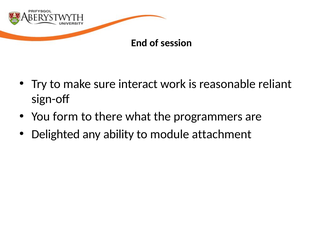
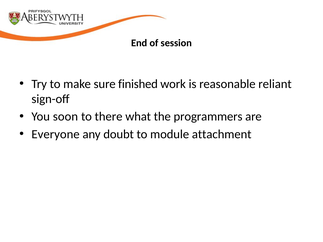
interact: interact -> finished (138, 84)
form: form -> soon (65, 117)
Delighted: Delighted -> Everyone (56, 134)
ability: ability -> doubt (119, 134)
